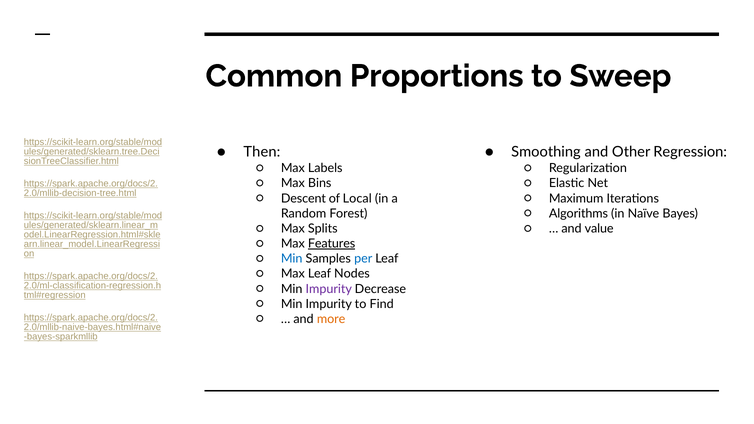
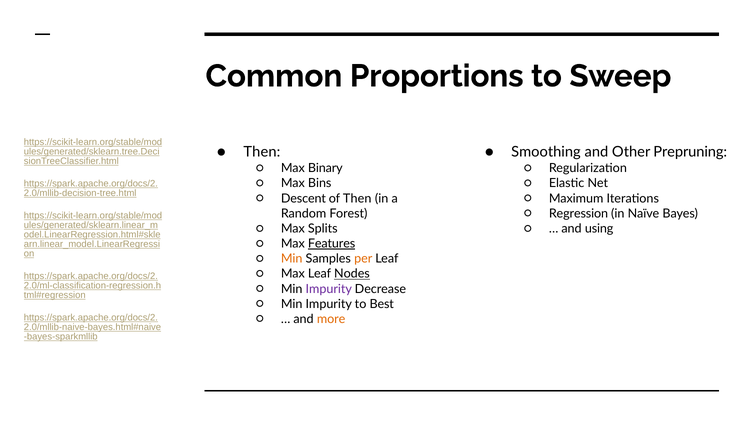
Regression: Regression -> Prepruning (690, 152)
Labels: Labels -> Binary (325, 168)
of Local: Local -> Then (357, 198)
Algorithms: Algorithms -> Regression (578, 214)
value: value -> using (599, 229)
Min colour: blue -> orange (292, 259)
per colour: blue -> orange (363, 259)
Nodes underline: none -> present (352, 274)
Find: Find -> Best (382, 304)
